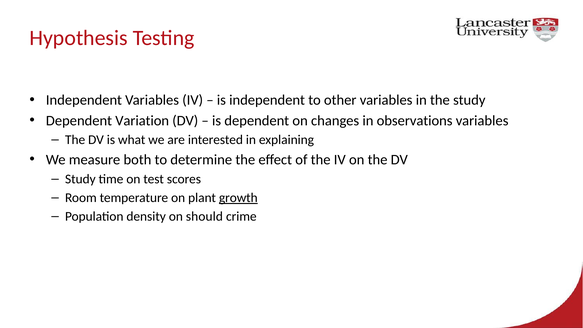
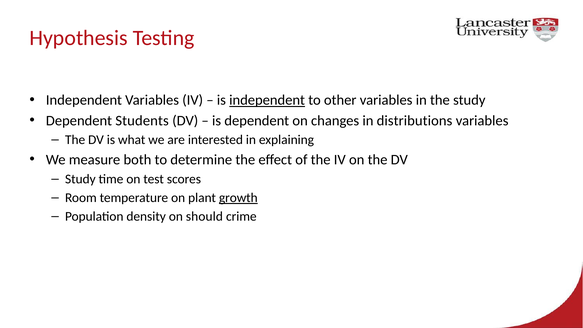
independent underline: none -> present (267, 100)
Variation: Variation -> Students (142, 121)
observations: observations -> distributions (415, 121)
